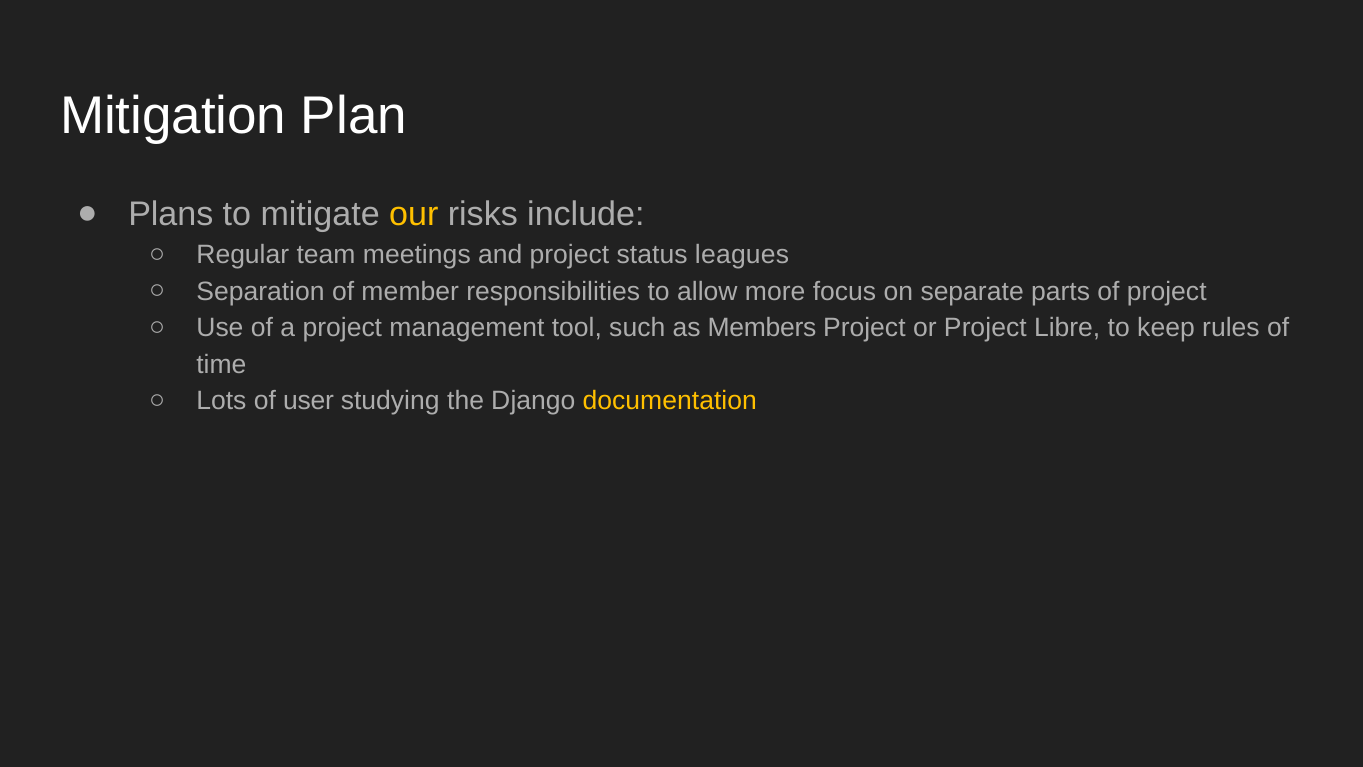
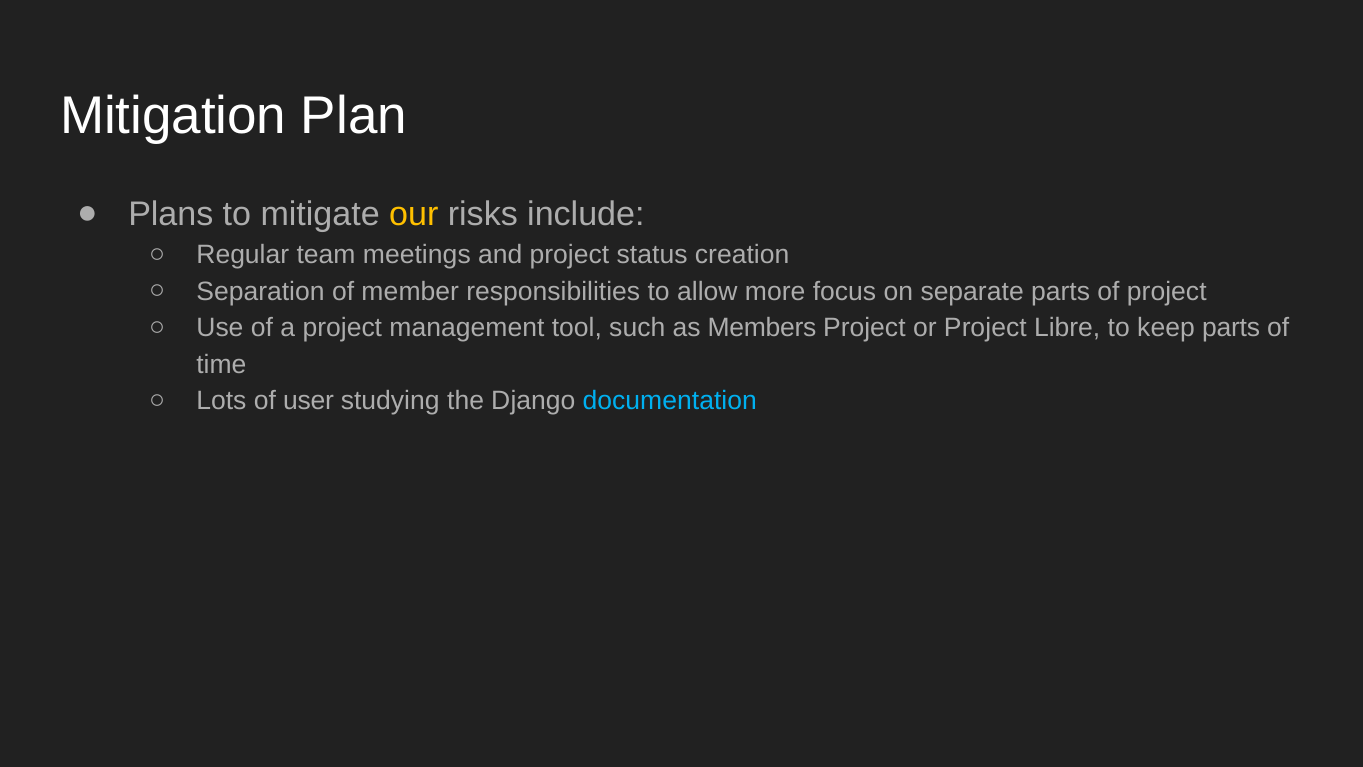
leagues: leagues -> creation (742, 255)
keep rules: rules -> parts (1231, 328)
documentation colour: yellow -> light blue (670, 401)
